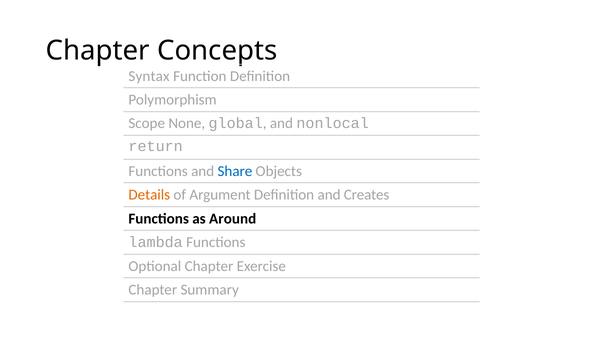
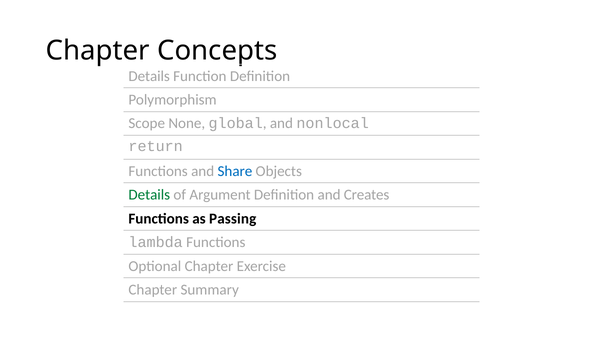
Syntax: Syntax -> Details (149, 76)
Details colour: orange -> green (149, 195)
Around: Around -> Passing (233, 219)
